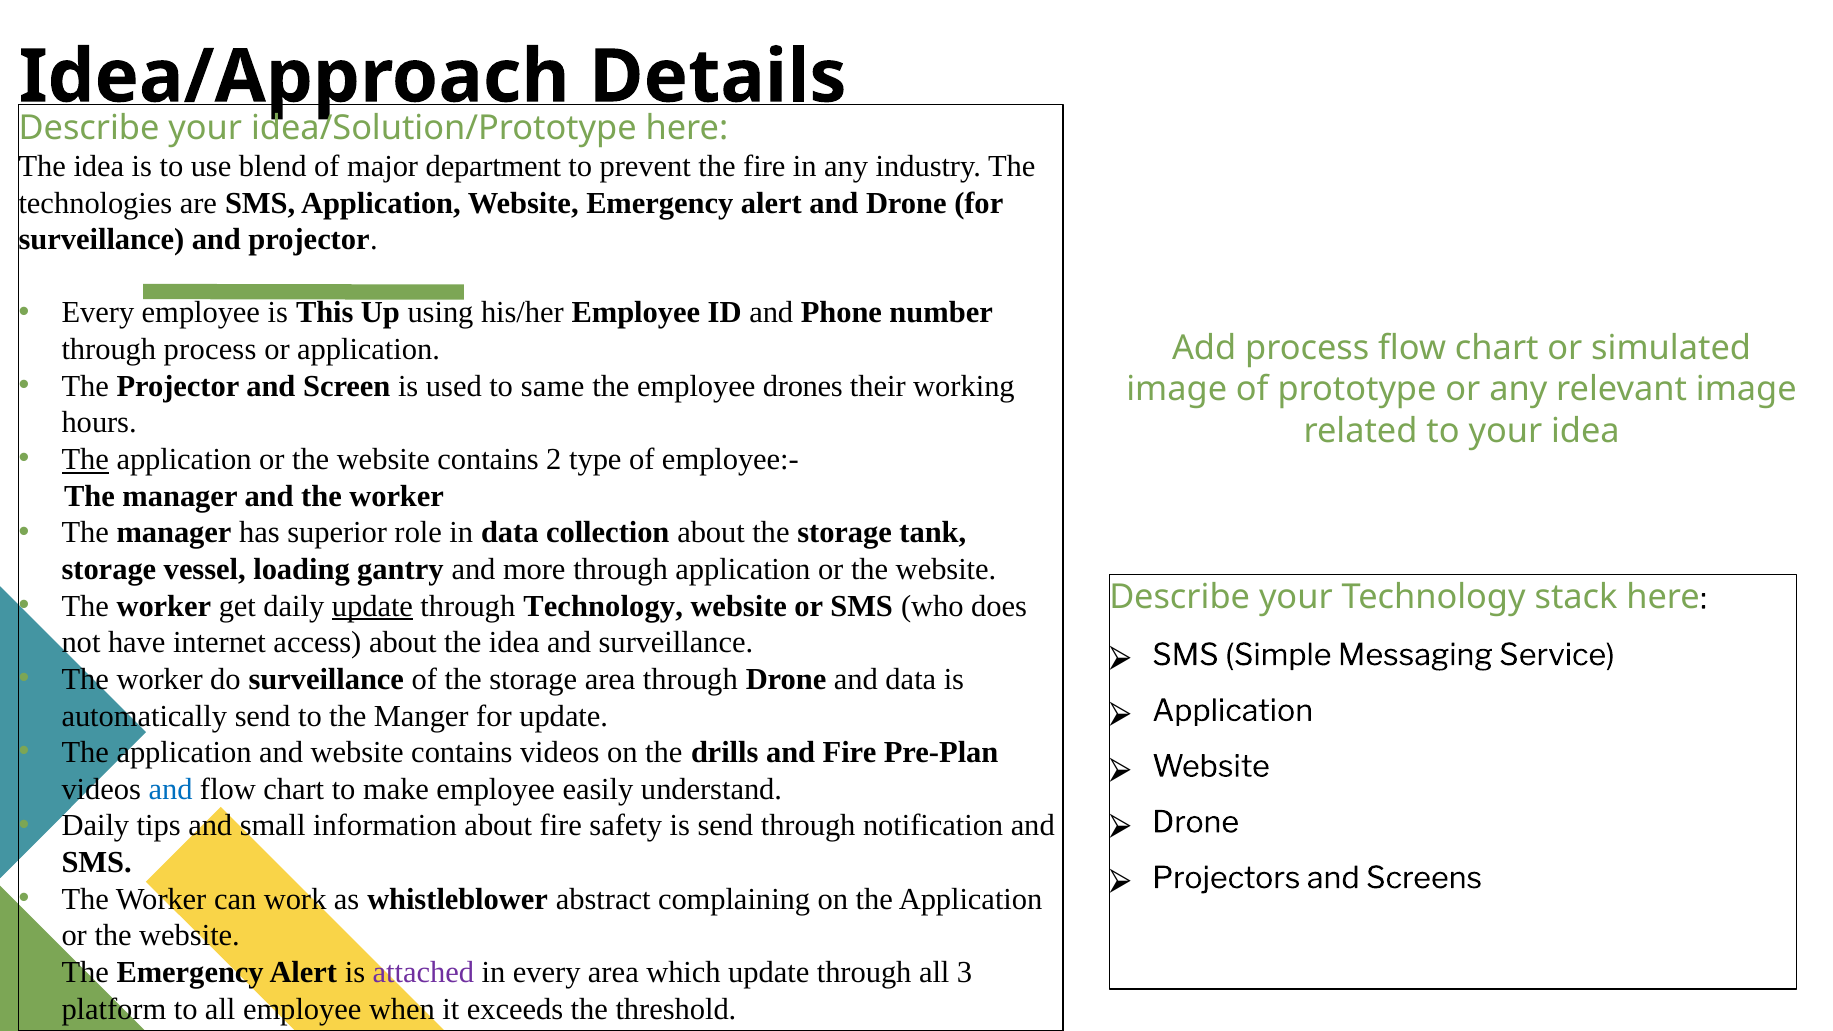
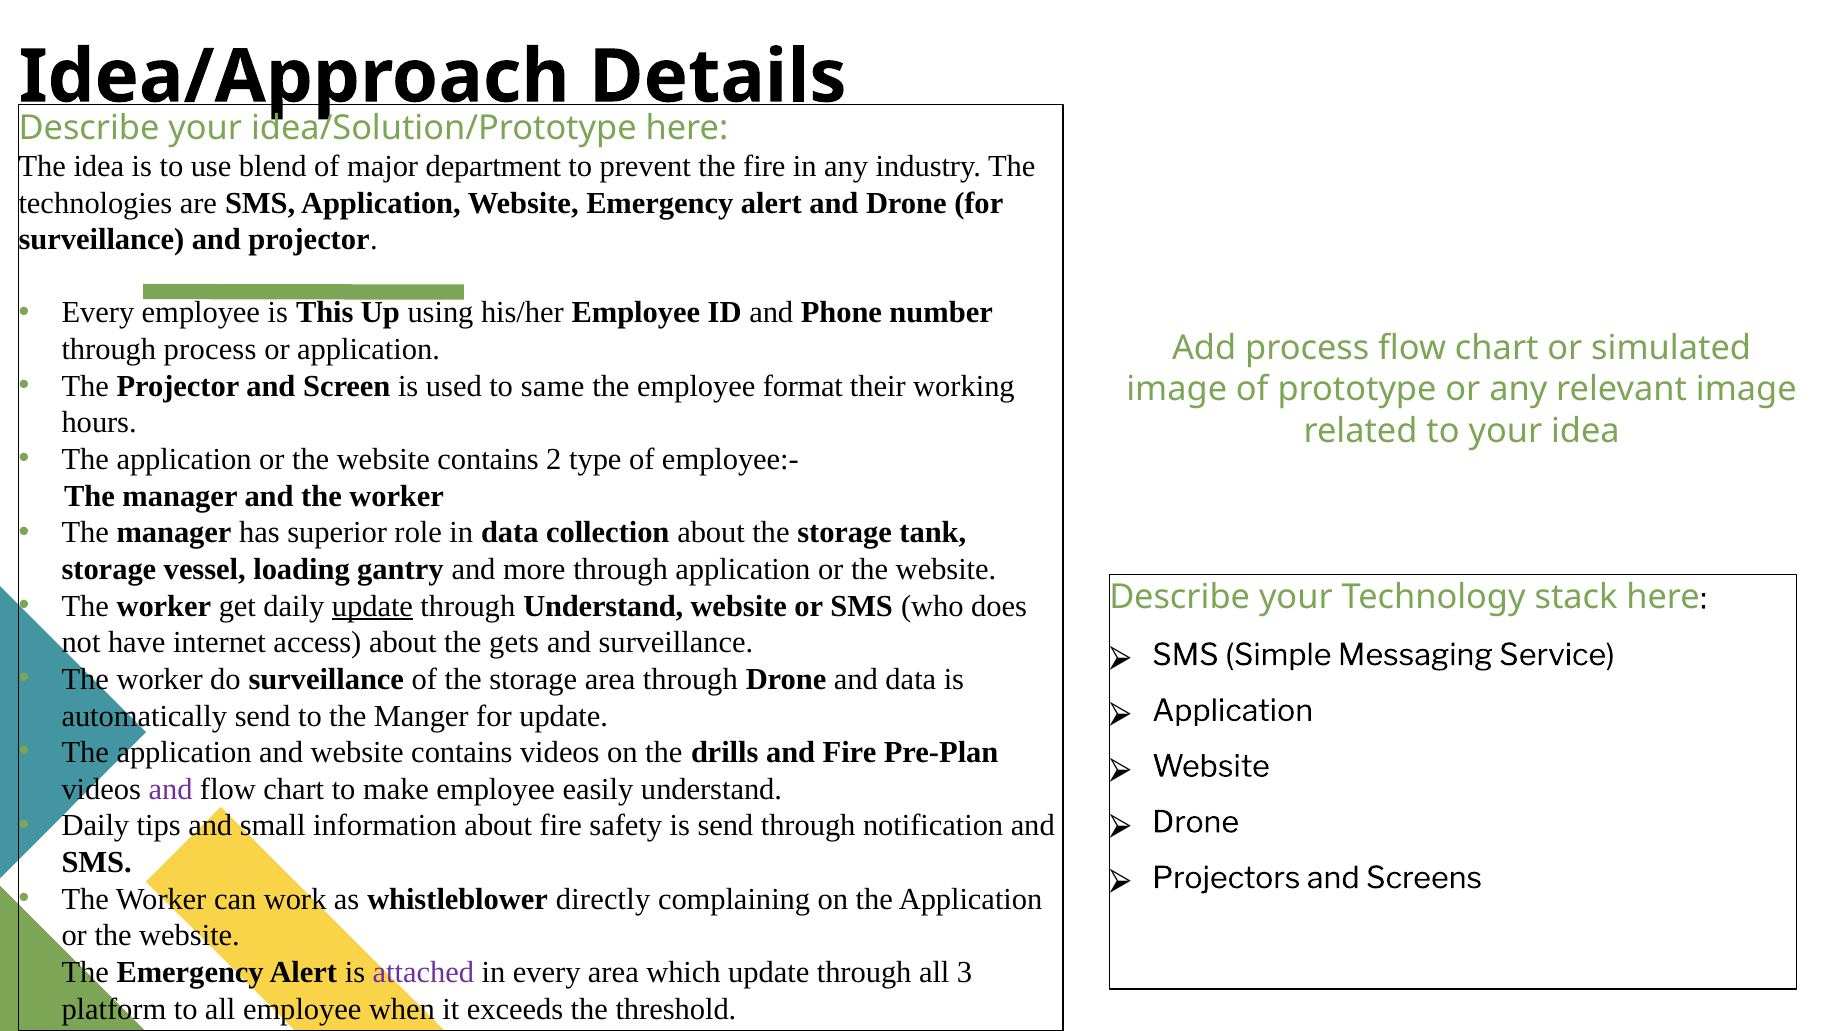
drones: drones -> format (803, 386)
The underline: present -> none (85, 460)
through Technology: Technology -> Understand (603, 606)
about the idea: idea -> gets (514, 643)
and colour: blue -> purple (171, 789)
abstract: abstract -> directly (603, 899)
